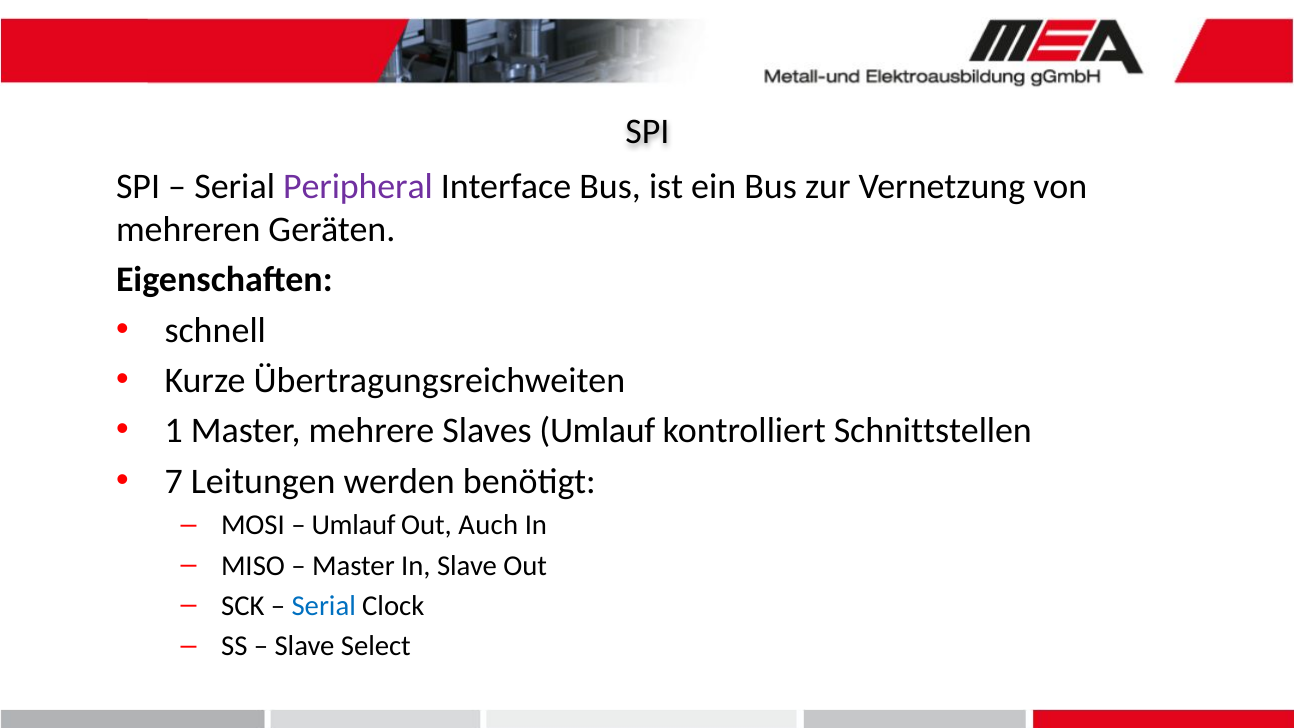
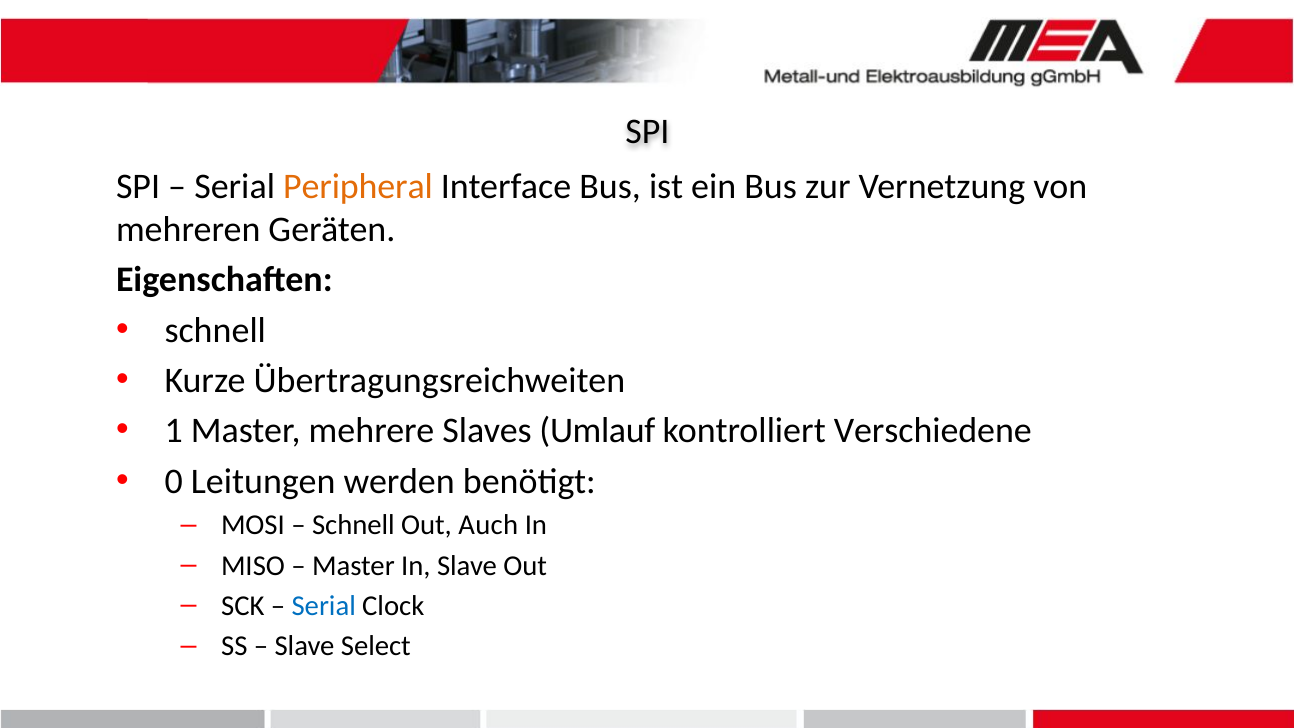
Peripheral colour: purple -> orange (358, 187)
Schnittstellen: Schnittstellen -> Verschiedene (933, 431)
7: 7 -> 0 (174, 481)
Umlauf: Umlauf -> Schnell (353, 525)
